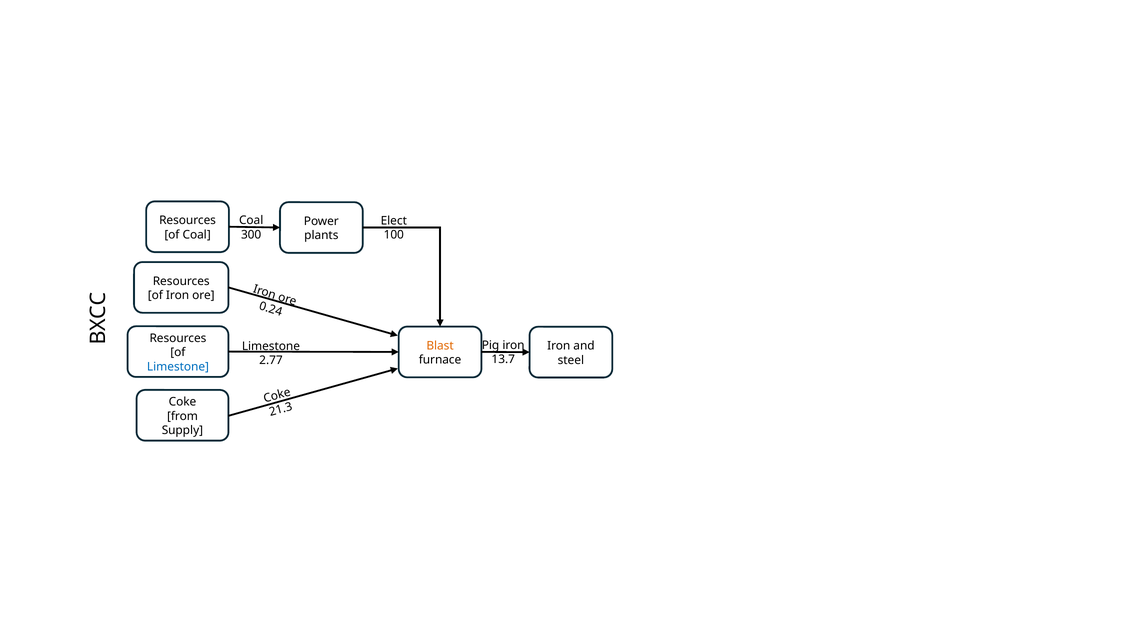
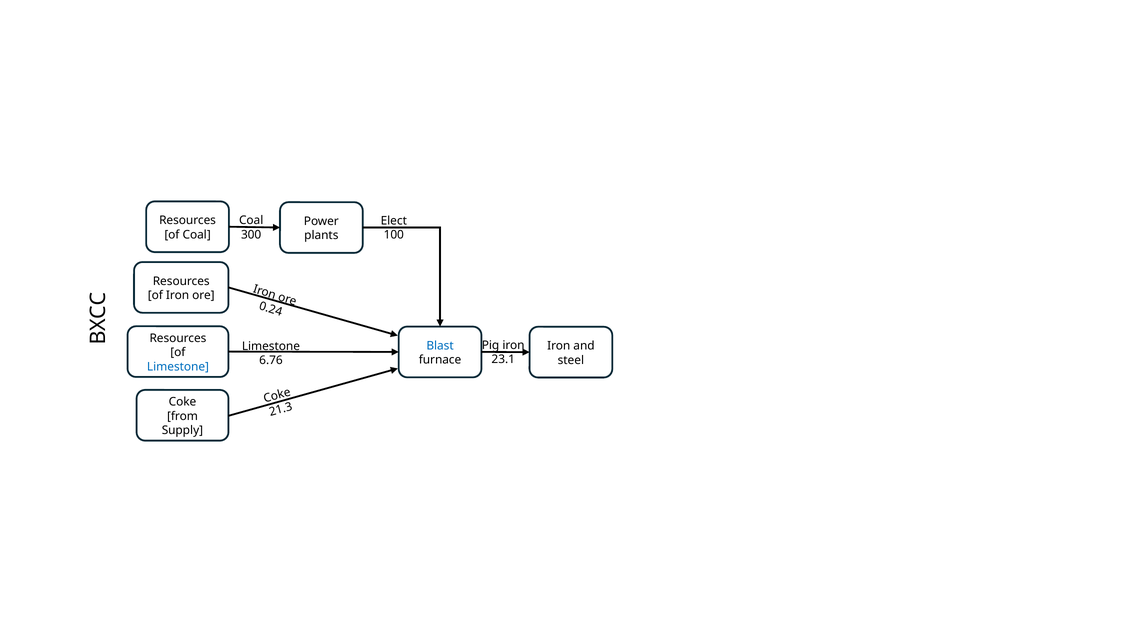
Blast colour: orange -> blue (440, 346)
13.7: 13.7 -> 23.1 (503, 359)
2.77: 2.77 -> 6.76 (271, 360)
